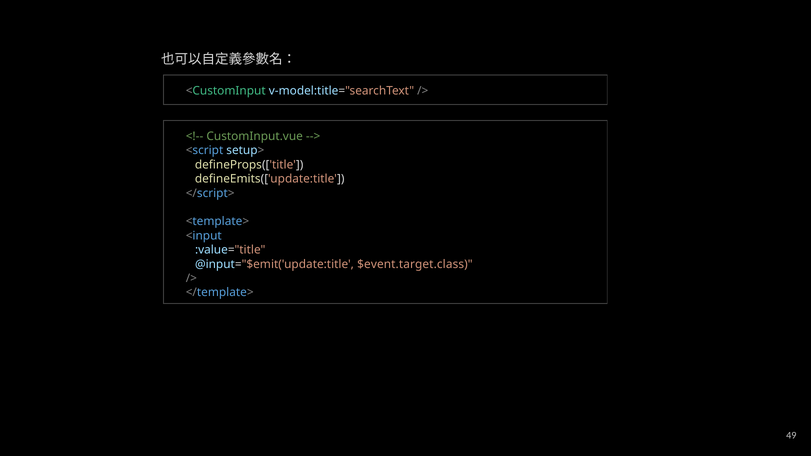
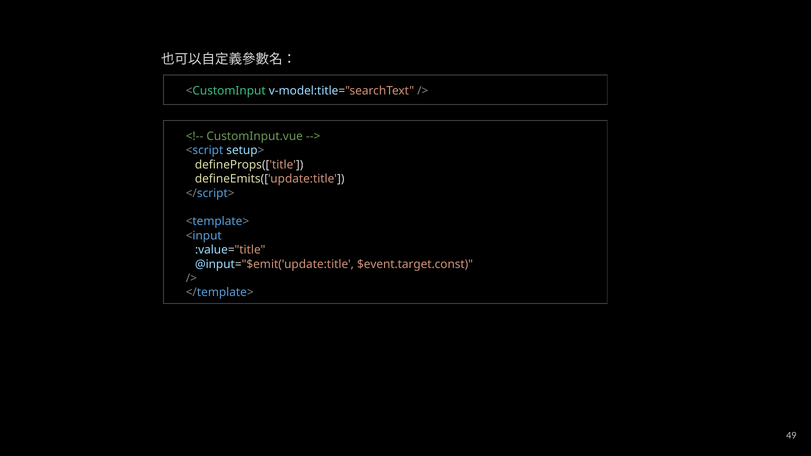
$event.target.class: $event.target.class -> $event.target.const (415, 264)
